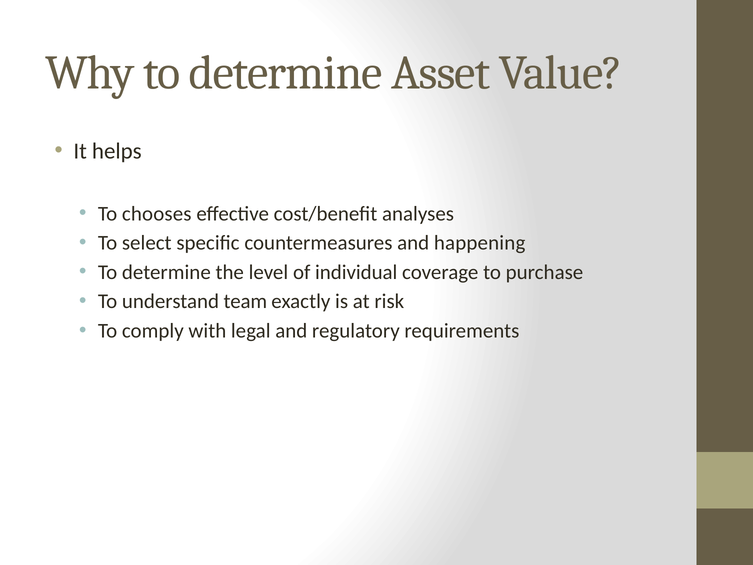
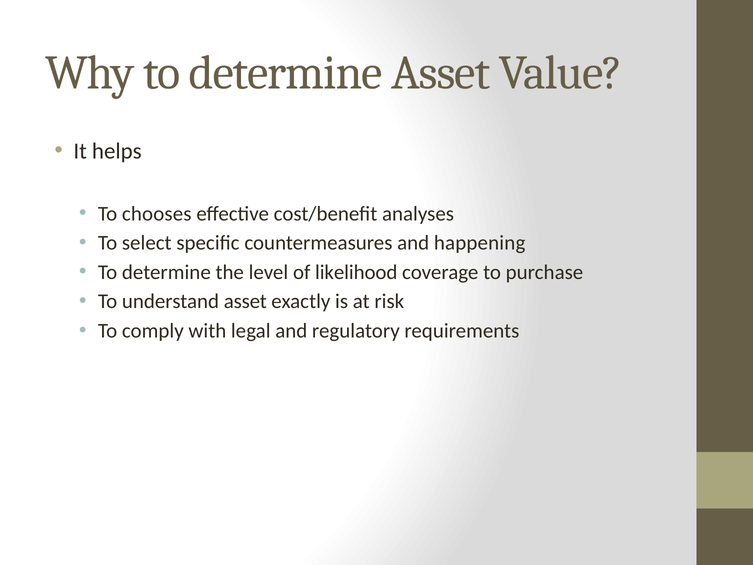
individual: individual -> likelihood (356, 272)
understand team: team -> asset (245, 301)
